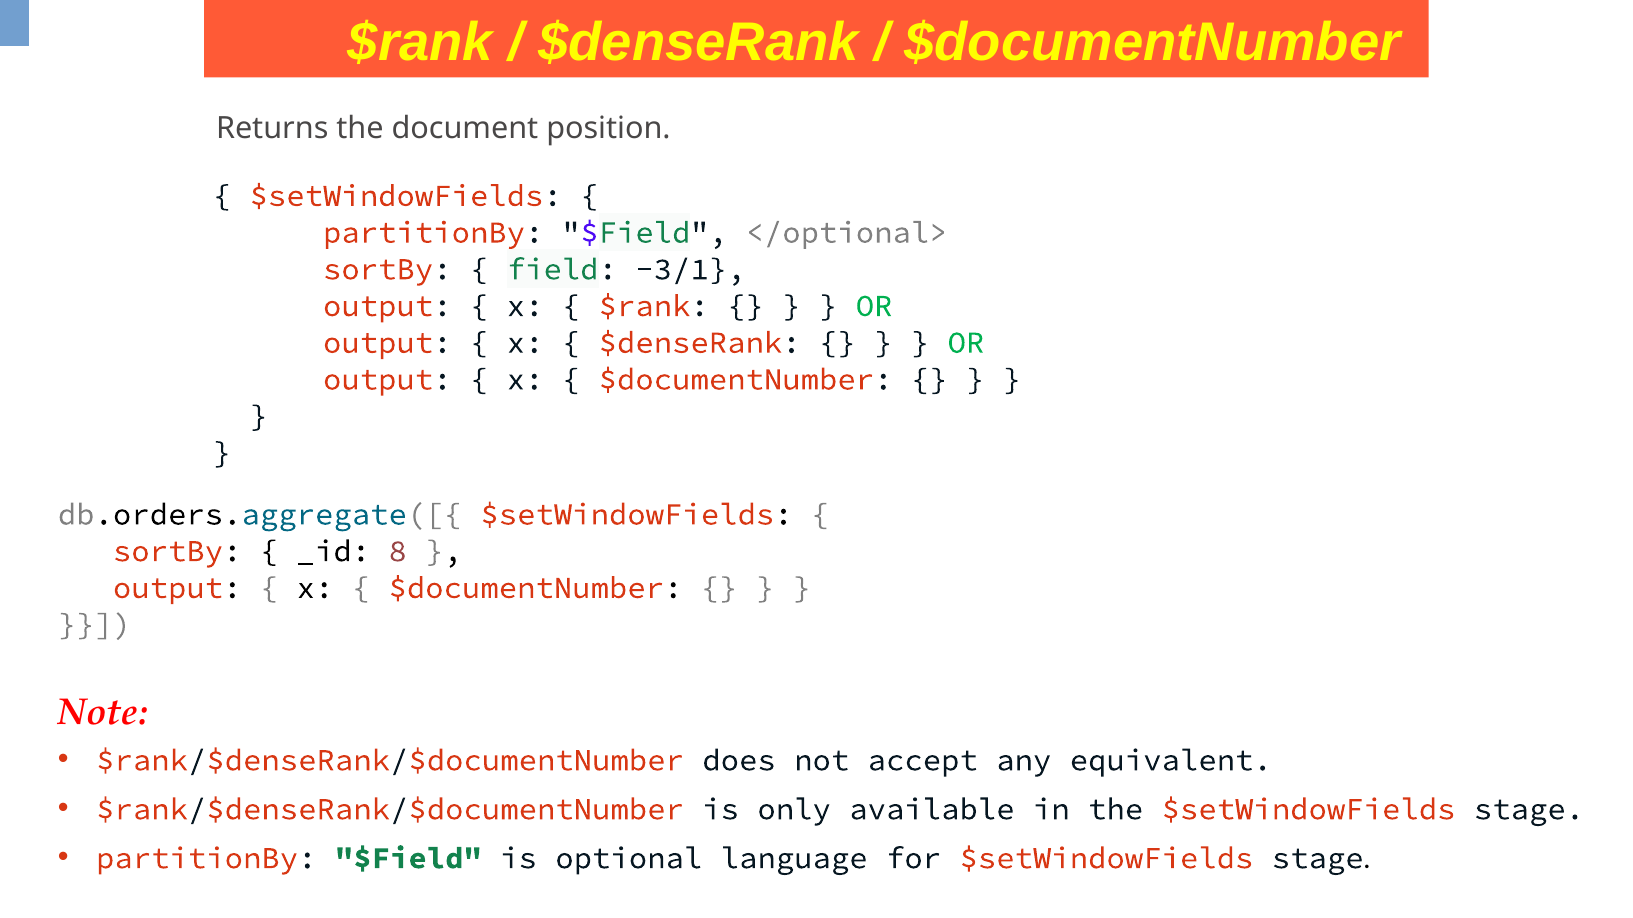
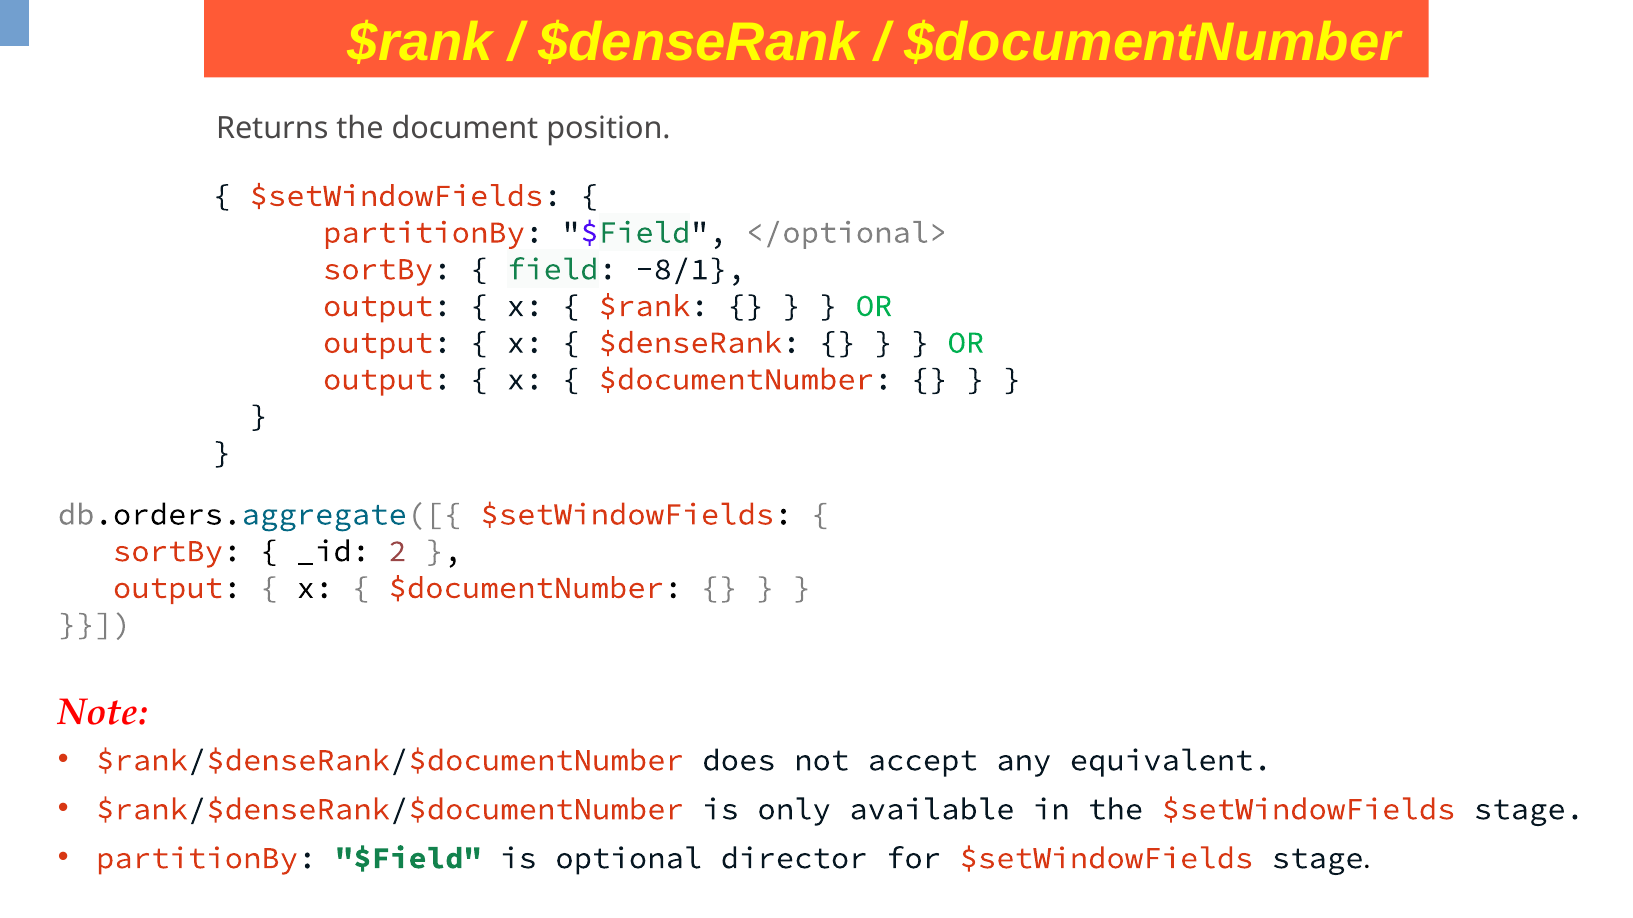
-3/1: -3/1 -> -8/1 (690, 269)
8: 8 -> 2 (398, 551)
language: language -> director (794, 859)
